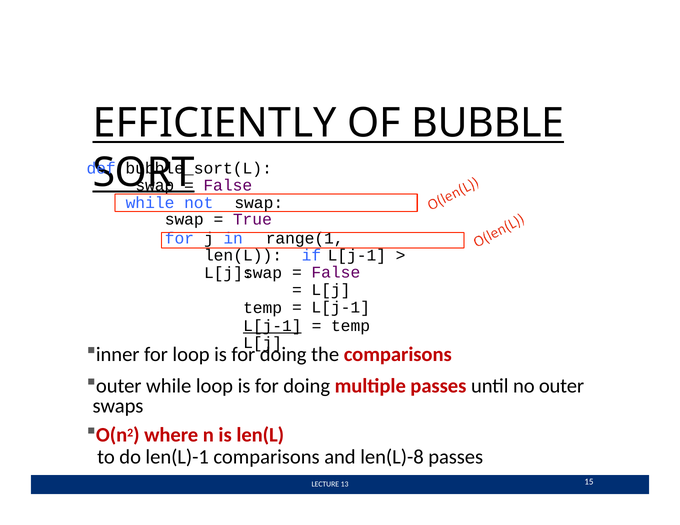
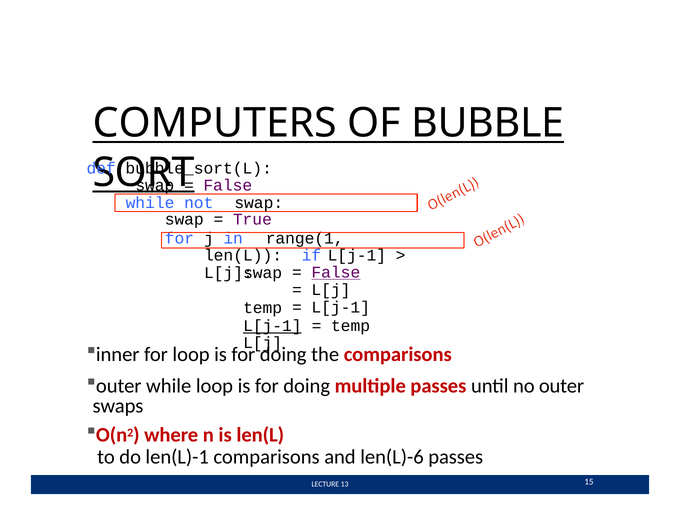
EFFICIENTLY: EFFICIENTLY -> COMPUTERS (215, 123)
False underline: none -> present (336, 272)
len(L)-8: len(L)-8 -> len(L)-6 (392, 457)
